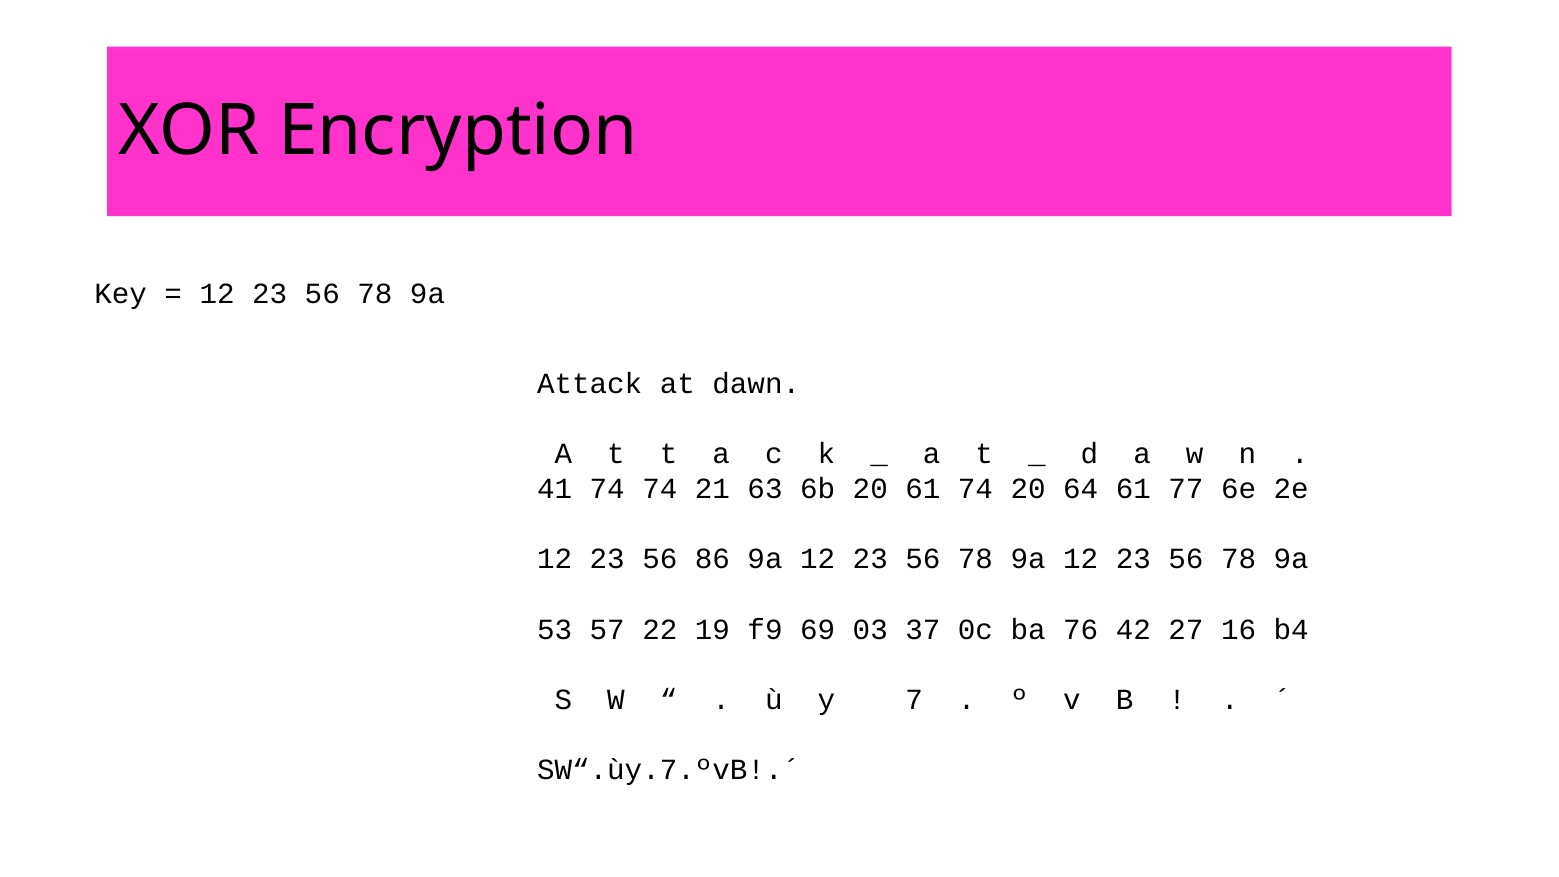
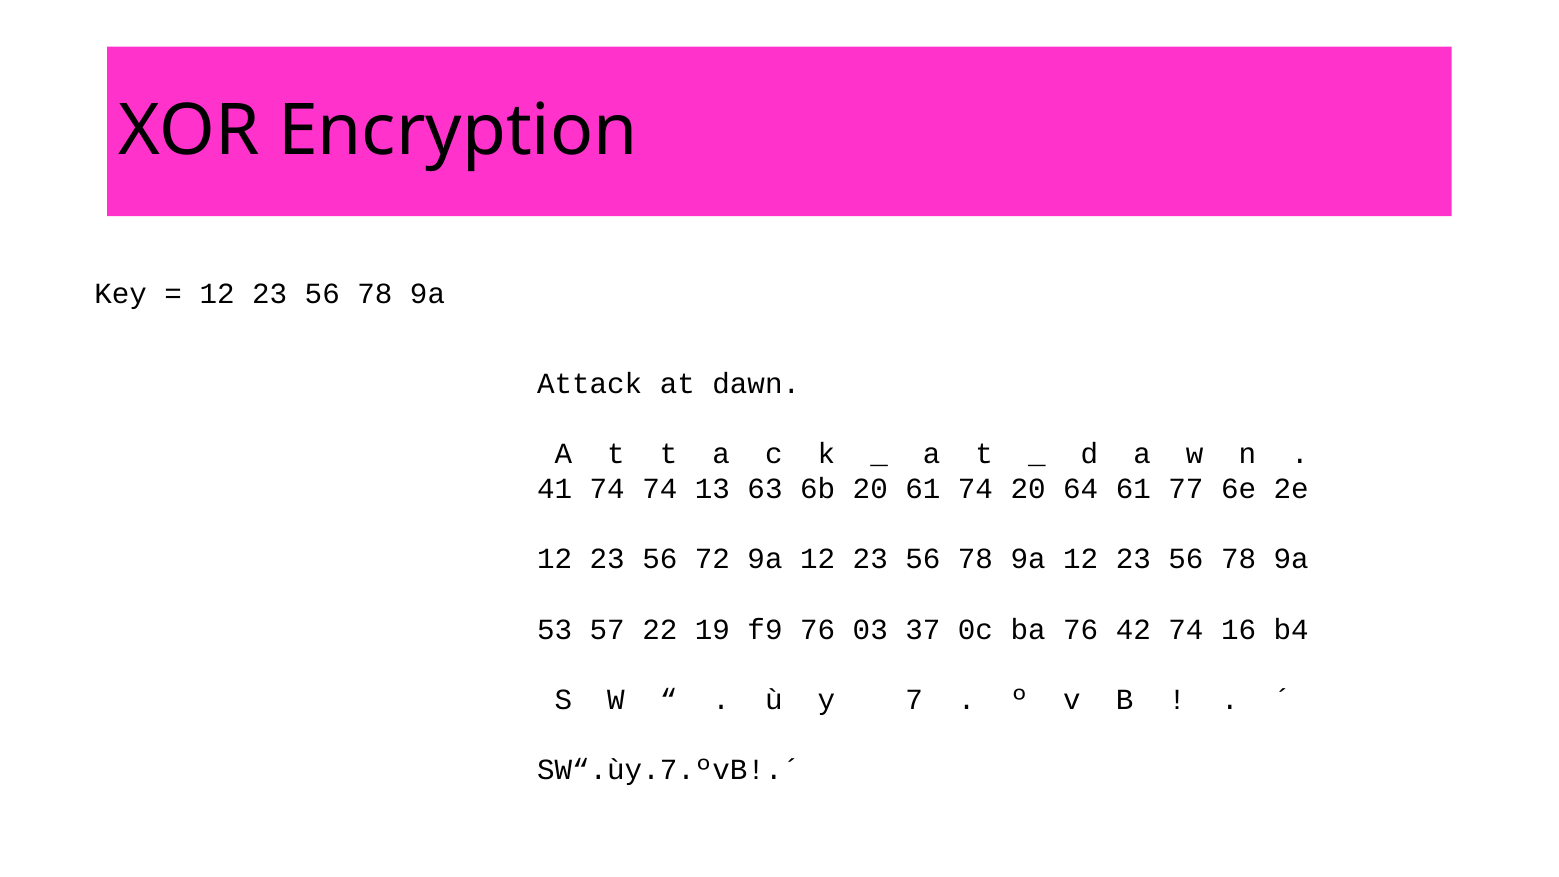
21: 21 -> 13 (712, 489)
86: 86 -> 72 (712, 559)
f9 69: 69 -> 76 (818, 629)
42 27: 27 -> 74 (1186, 629)
